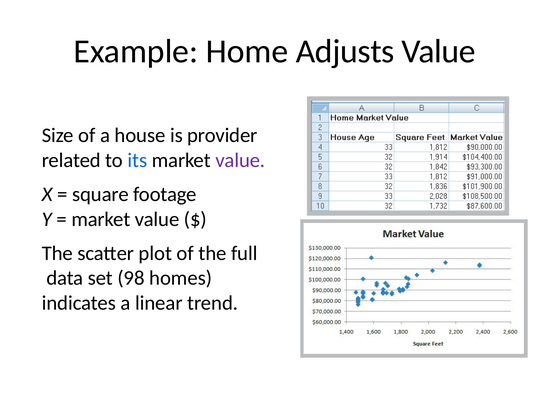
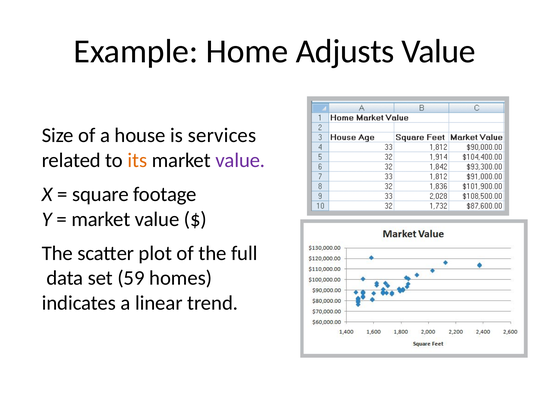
provider: provider -> services (222, 136)
its colour: blue -> orange (137, 161)
98: 98 -> 59 (131, 279)
